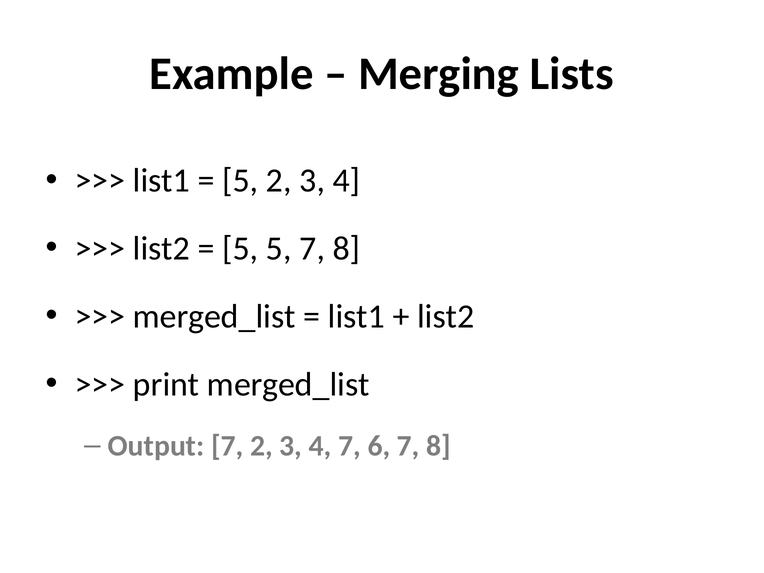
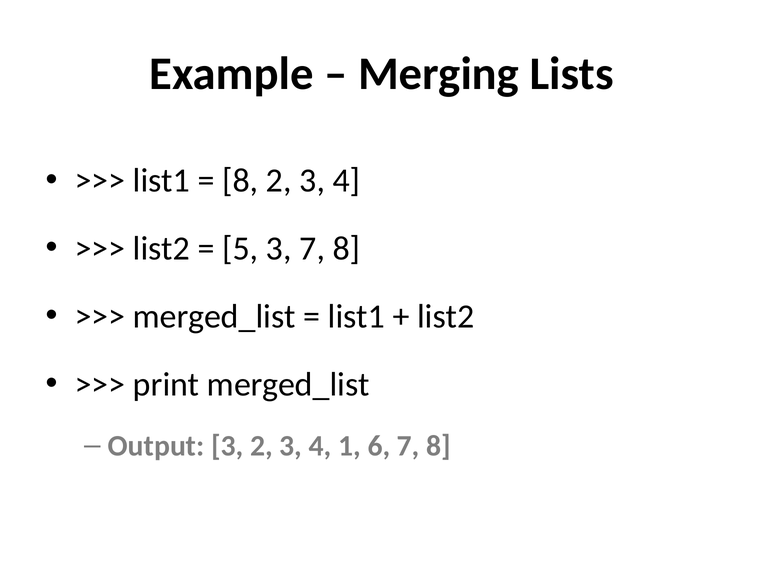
5: 5 -> 8 (240, 181)
5 5: 5 -> 3 (279, 249)
Output 7: 7 -> 3 (227, 446)
4 7: 7 -> 1 (350, 446)
